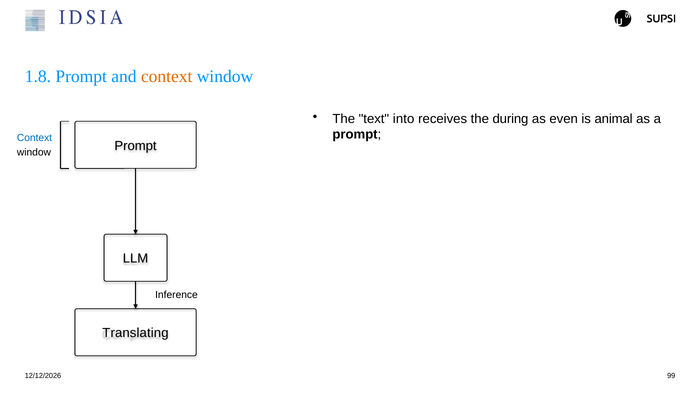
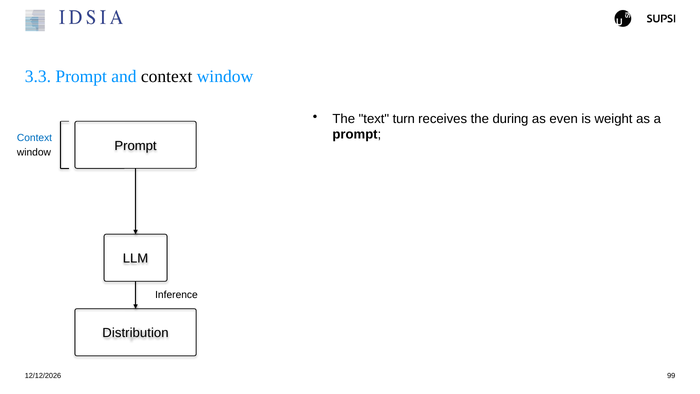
1.8: 1.8 -> 3.3 (38, 76)
context colour: orange -> black (167, 76)
into: into -> turn (404, 119)
animal: animal -> weight (614, 119)
Translating: Translating -> Distribution (136, 333)
